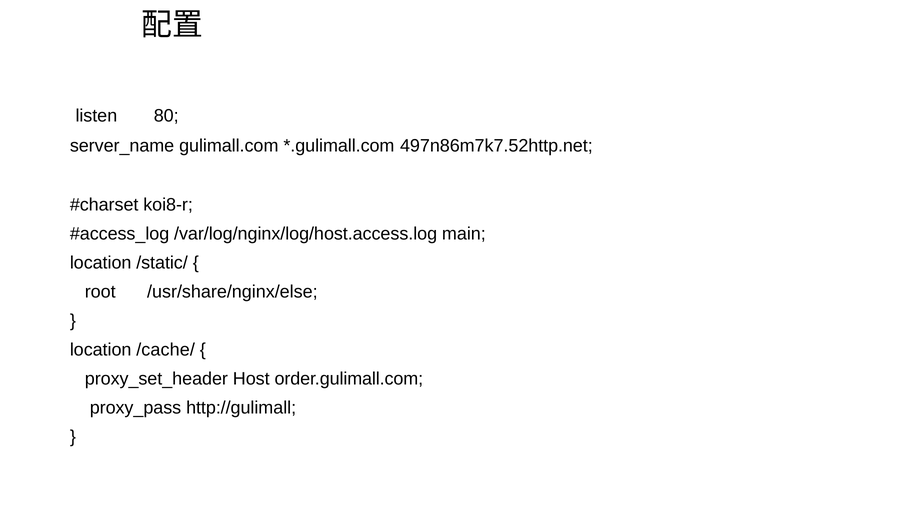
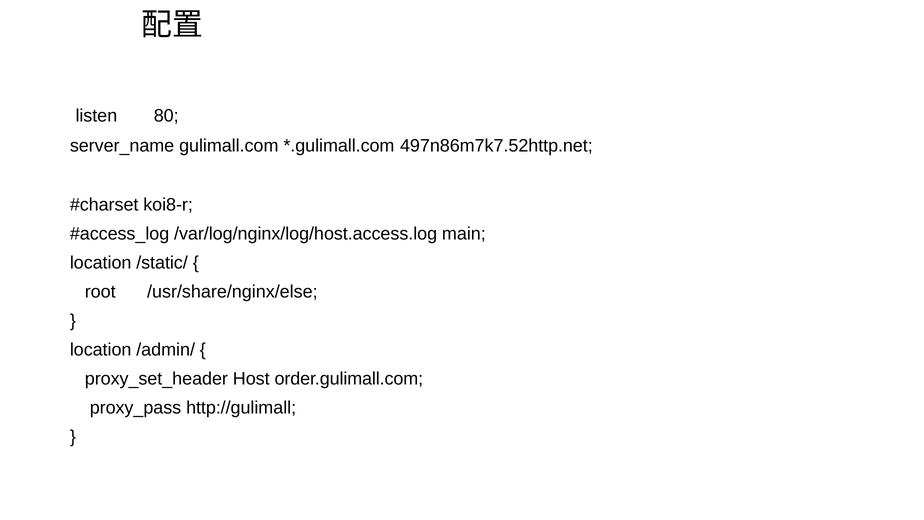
/cache/: /cache/ -> /admin/ (166, 350)
